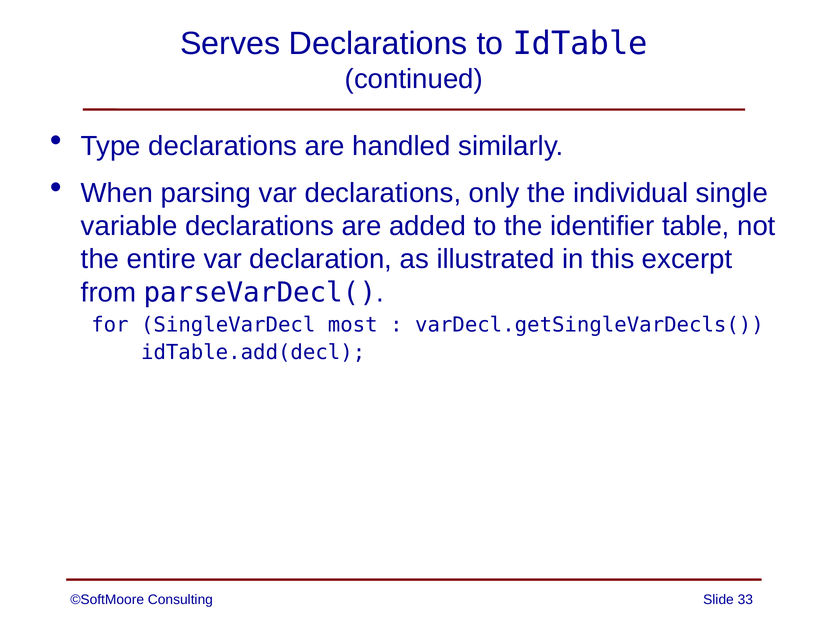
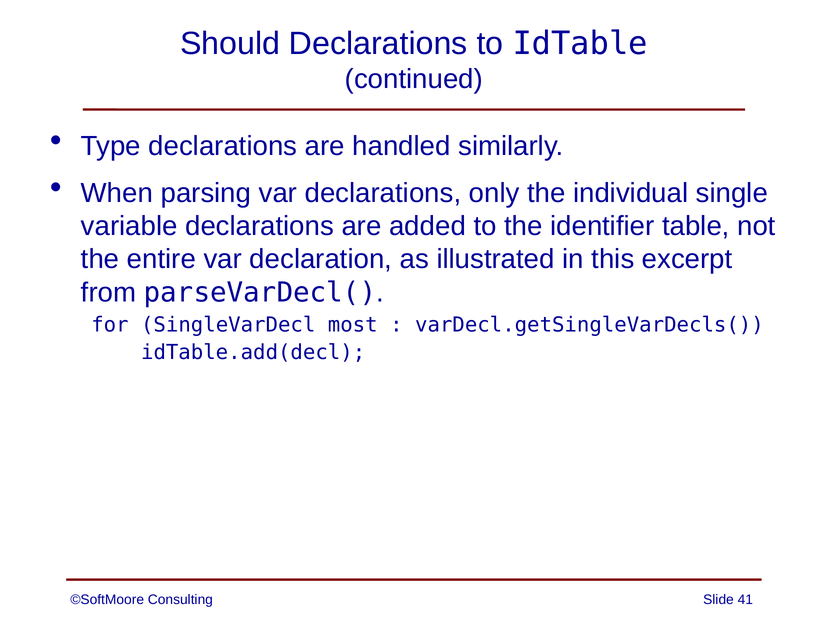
Serves: Serves -> Should (230, 44)
33: 33 -> 41 (745, 600)
